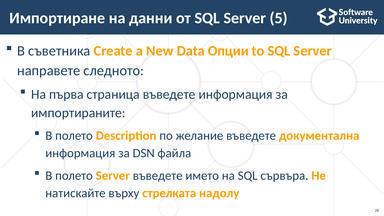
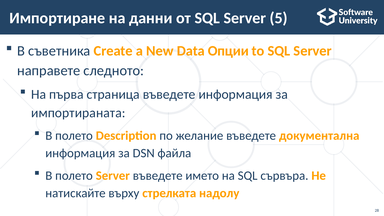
импортираните: импортираните -> импортираната (78, 113)
